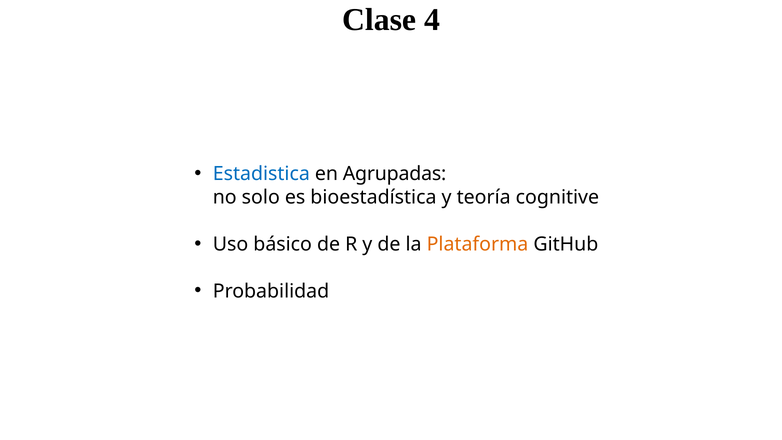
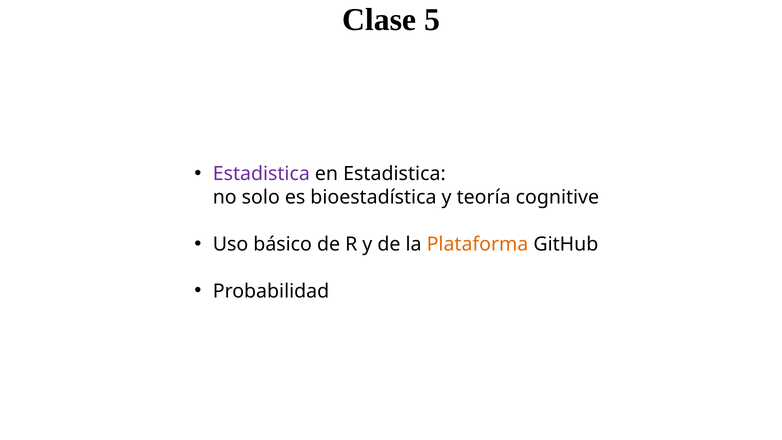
4: 4 -> 5 (432, 20)
Estadistica colour: blue -> purple (261, 174)
en Agrupadas: Agrupadas -> Estadistica (394, 174)
